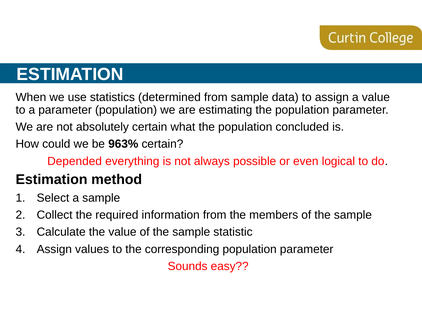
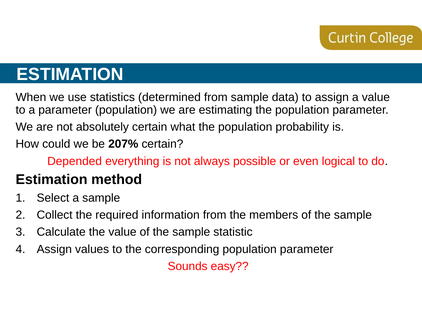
concluded: concluded -> probability (302, 127)
963%: 963% -> 207% (123, 144)
